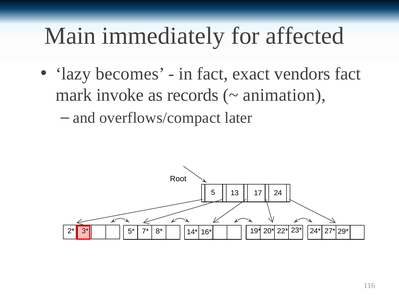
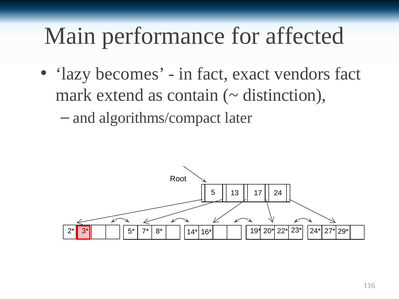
immediately: immediately -> performance (163, 36)
invoke: invoke -> extend (120, 95)
records: records -> contain (193, 95)
animation: animation -> distinction (284, 95)
overflows/compact: overflows/compact -> algorithms/compact (160, 118)
